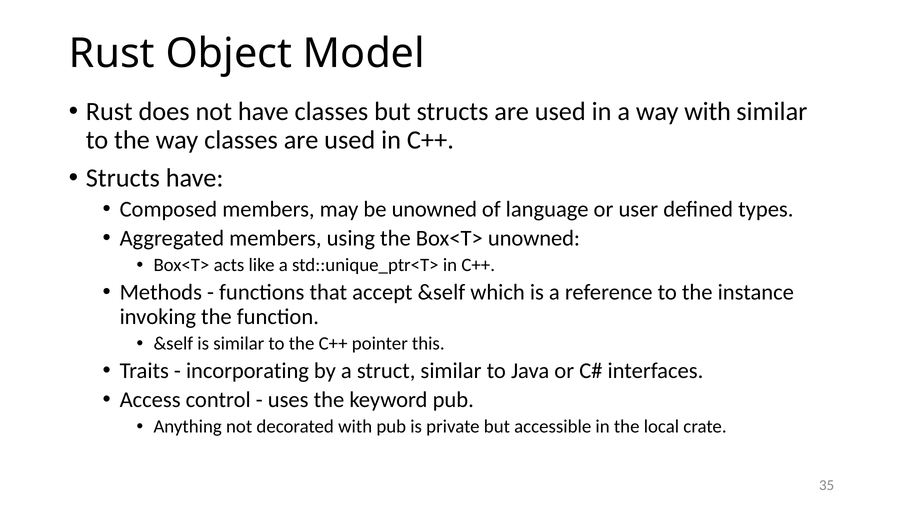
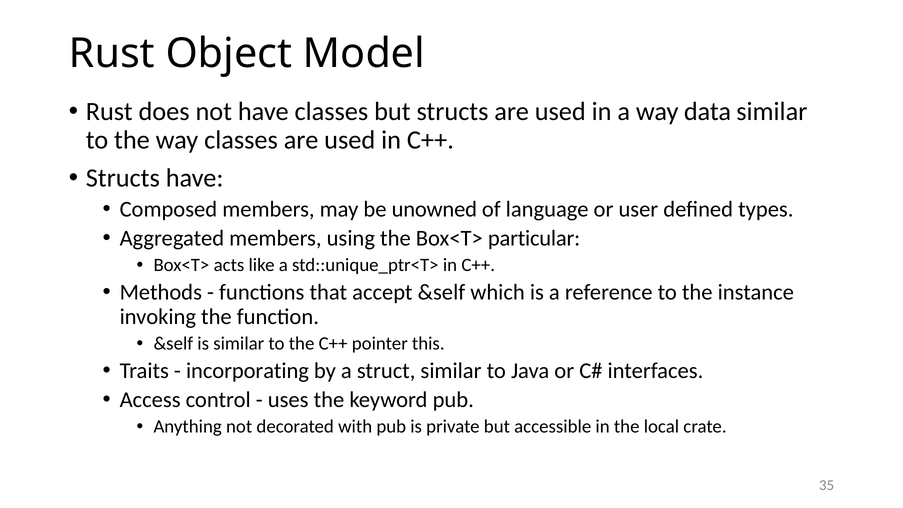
way with: with -> data (708, 112)
Box<T> unowned: unowned -> particular (534, 238)
